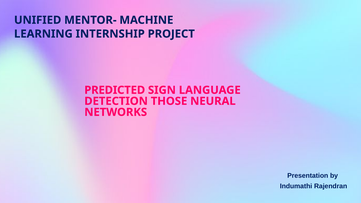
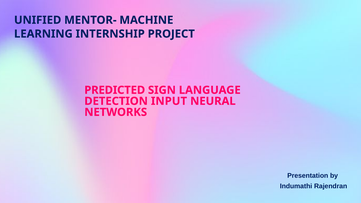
THOSE: THOSE -> INPUT (169, 101)
